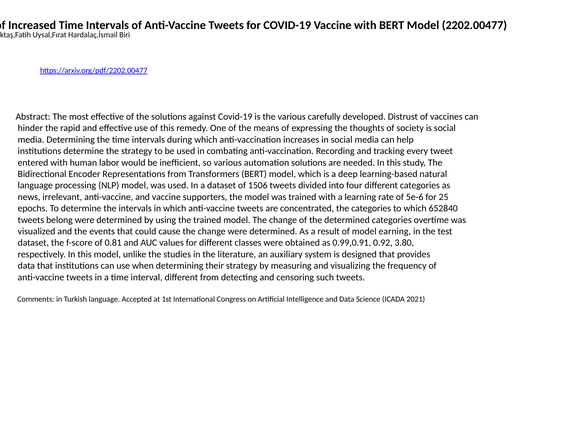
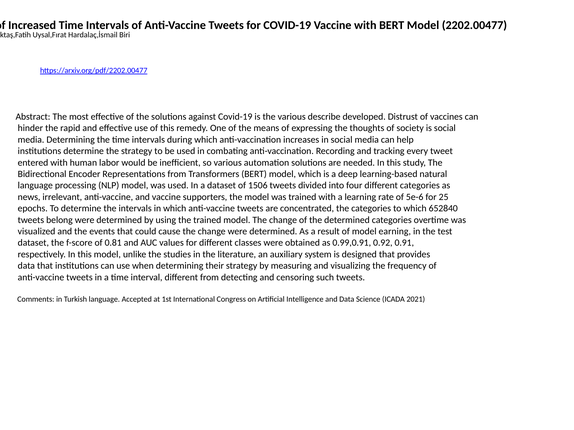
carefully: carefully -> describe (324, 117)
3.80: 3.80 -> 0.91 (404, 243)
